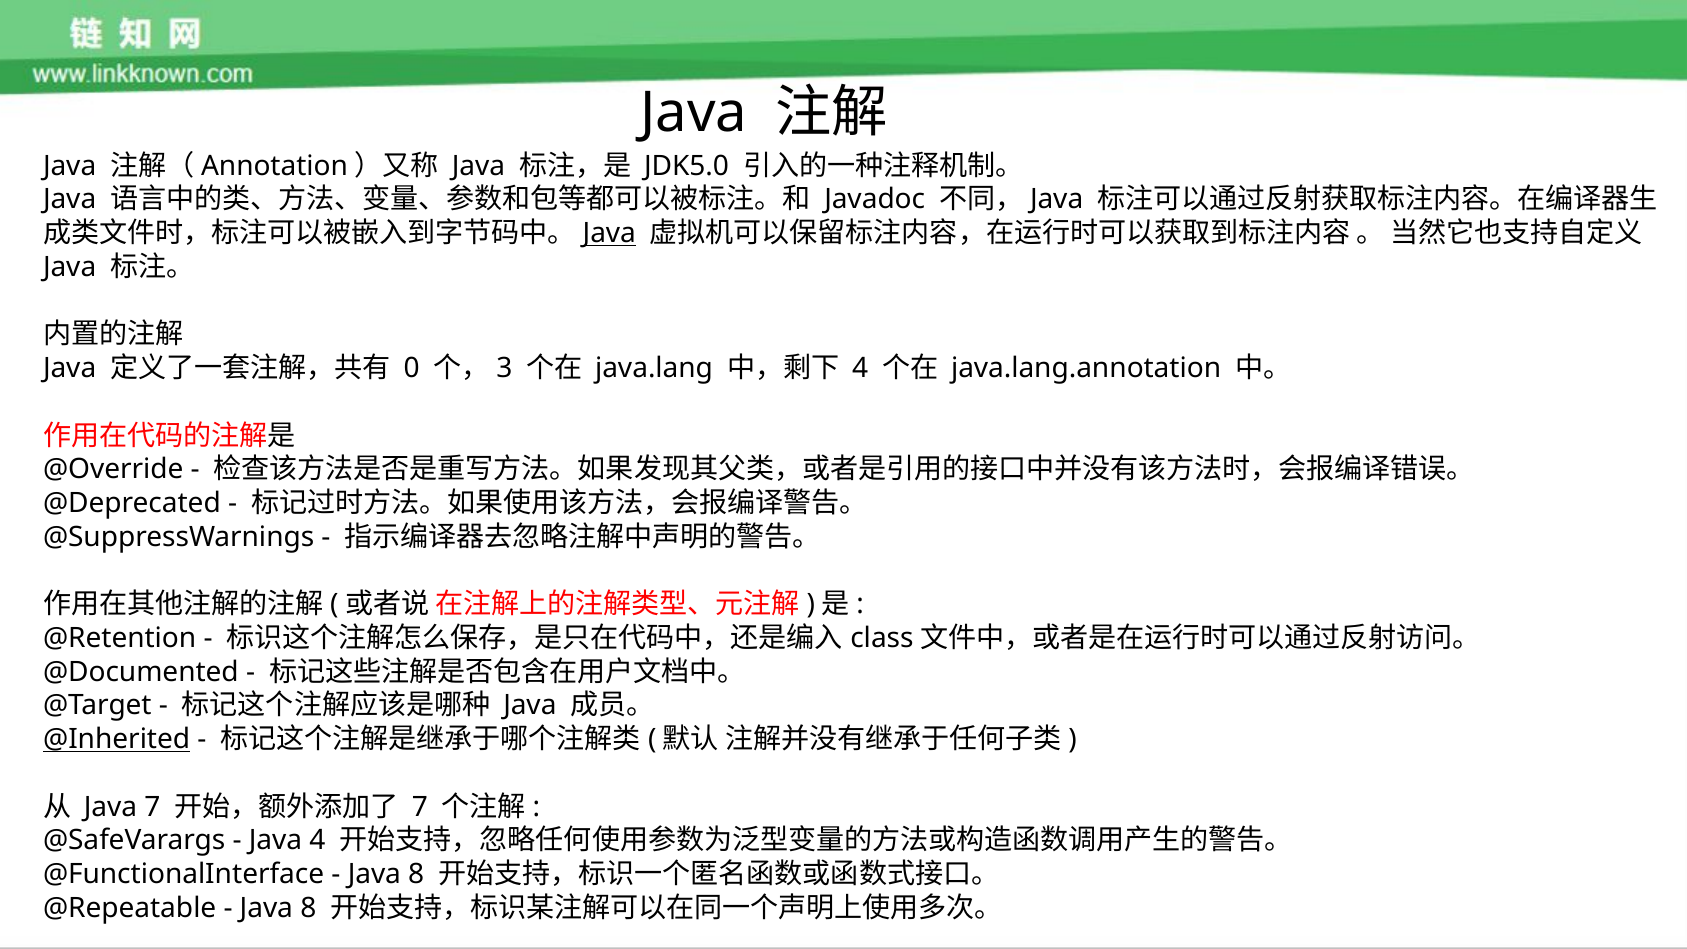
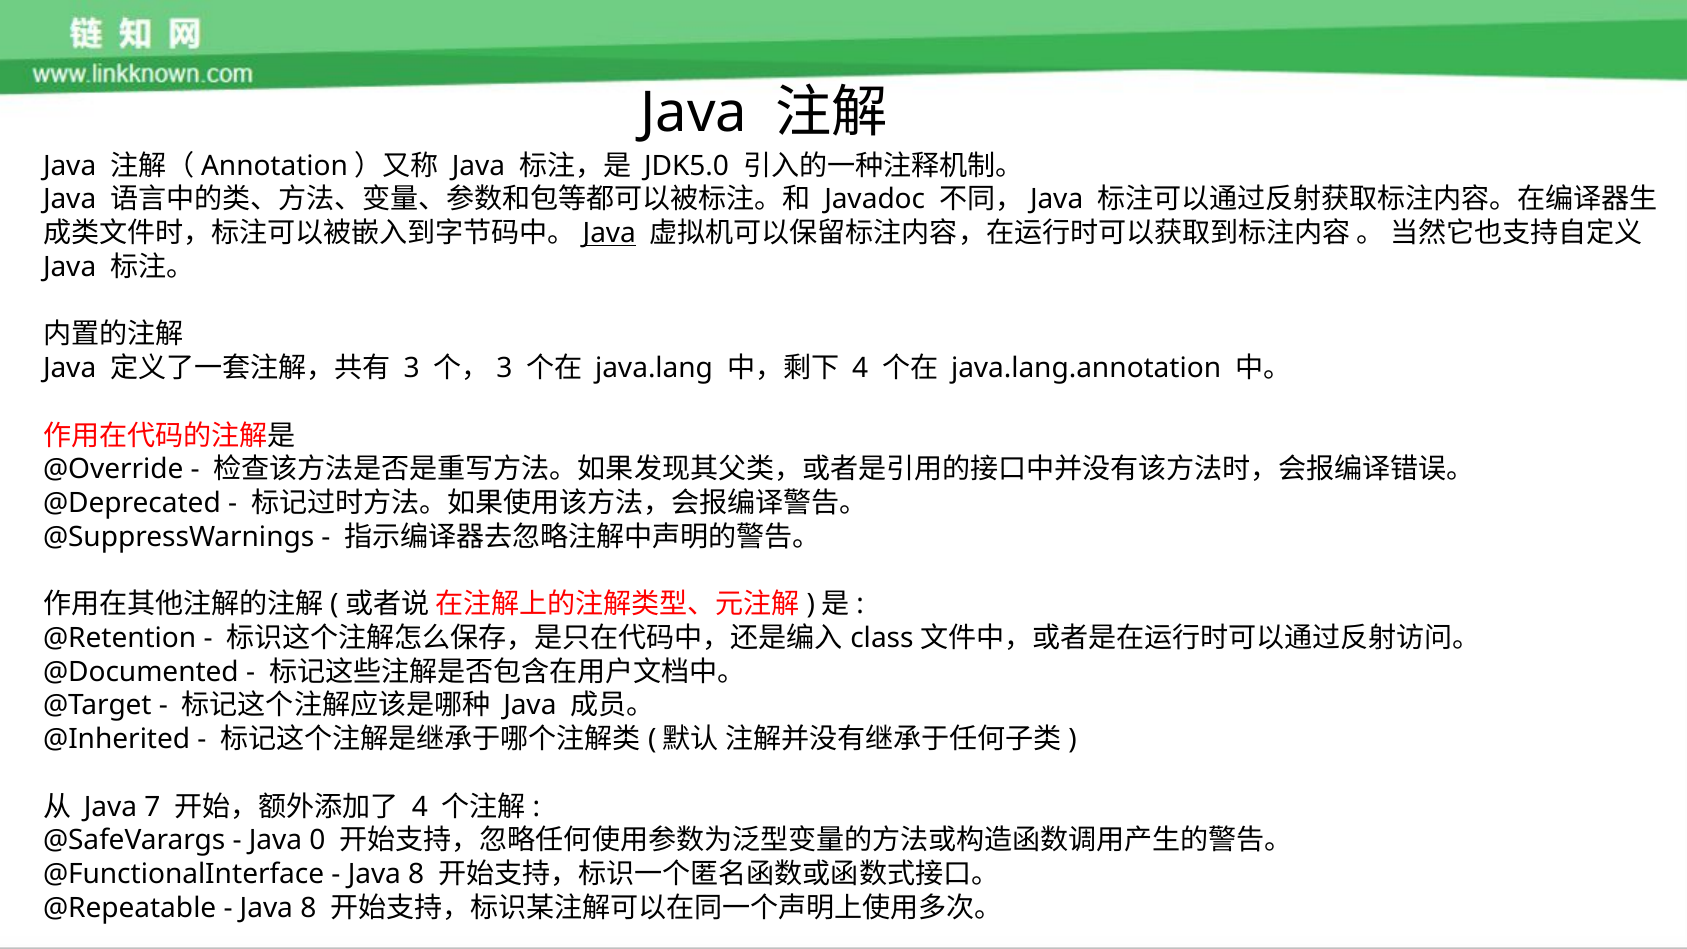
0: 0 -> 3 (412, 368)
@Inherited underline: present -> none (117, 739)
7: 7 -> 4 (420, 807)
Java 4: 4 -> 0 (317, 840)
